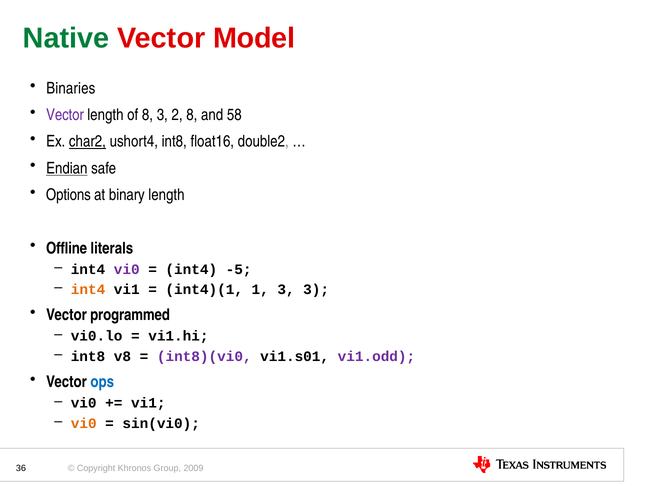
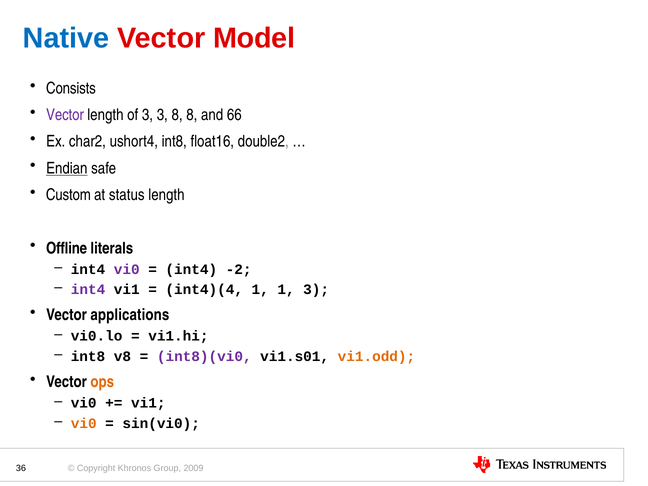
Native colour: green -> blue (66, 38)
Binaries: Binaries -> Consists (71, 88)
of 8: 8 -> 3 (147, 115)
3 2: 2 -> 8 (177, 115)
58: 58 -> 66 (234, 115)
char2 underline: present -> none (87, 142)
Options: Options -> Custom (68, 195)
binary: binary -> status (127, 195)
-5: -5 -> -2 (239, 269)
int4 colour: orange -> purple (88, 289)
int4)(1: int4)(1 -> int4)(4 (204, 289)
1 3: 3 -> 1 (286, 289)
programmed: programmed -> applications (130, 315)
vi1.odd colour: purple -> orange (376, 356)
ops colour: blue -> orange (102, 382)
